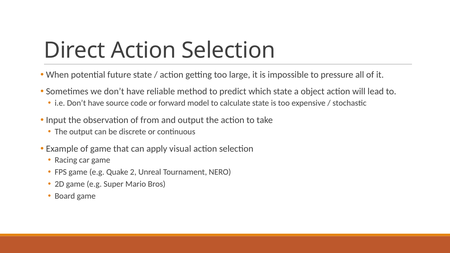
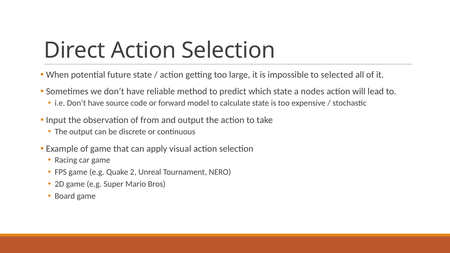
pressure: pressure -> selected (337, 75)
object: object -> nodes (313, 92)
